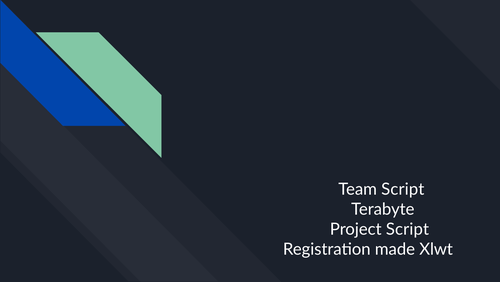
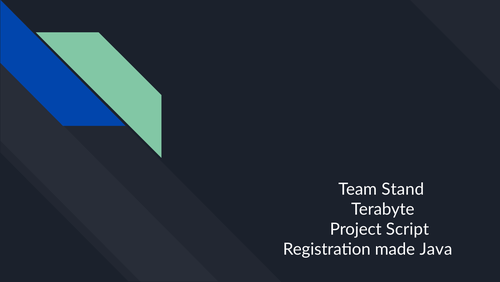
Team Script: Script -> Stand (403, 189)
Xlwt: Xlwt -> Java (436, 249)
